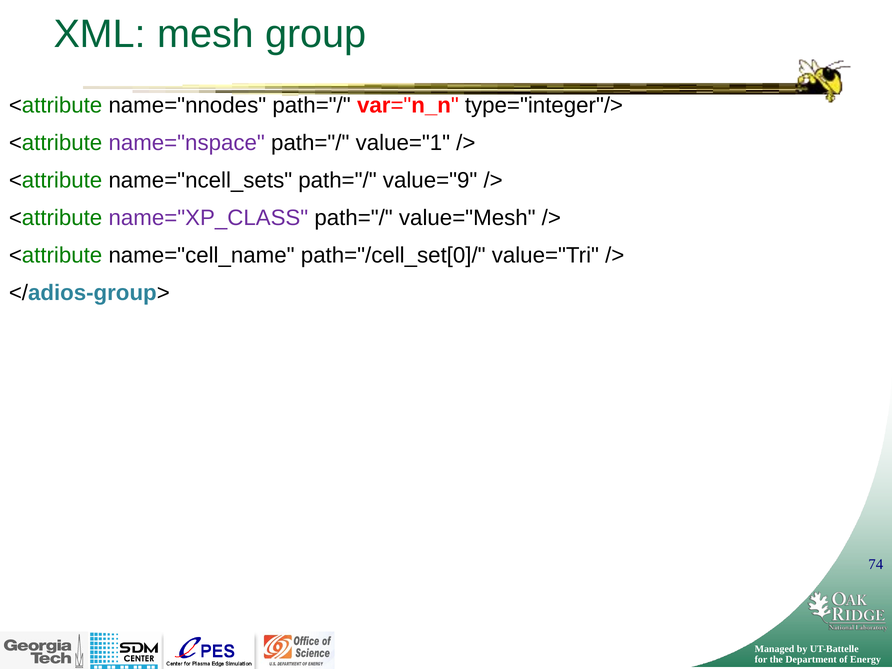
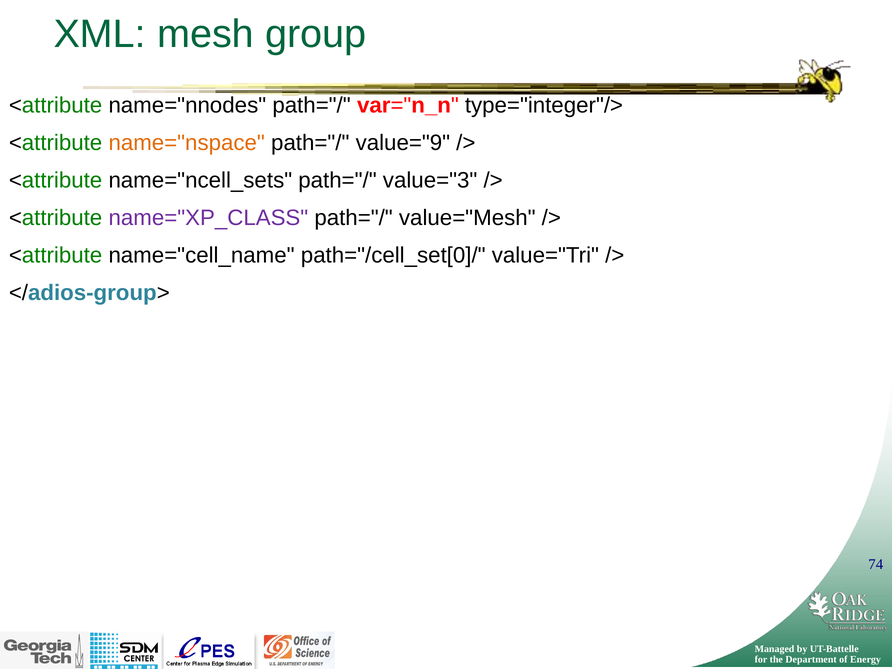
name="nspace colour: purple -> orange (187, 143)
value="1: value="1 -> value="9 (403, 143)
value="9: value="9 -> value="3 (430, 181)
